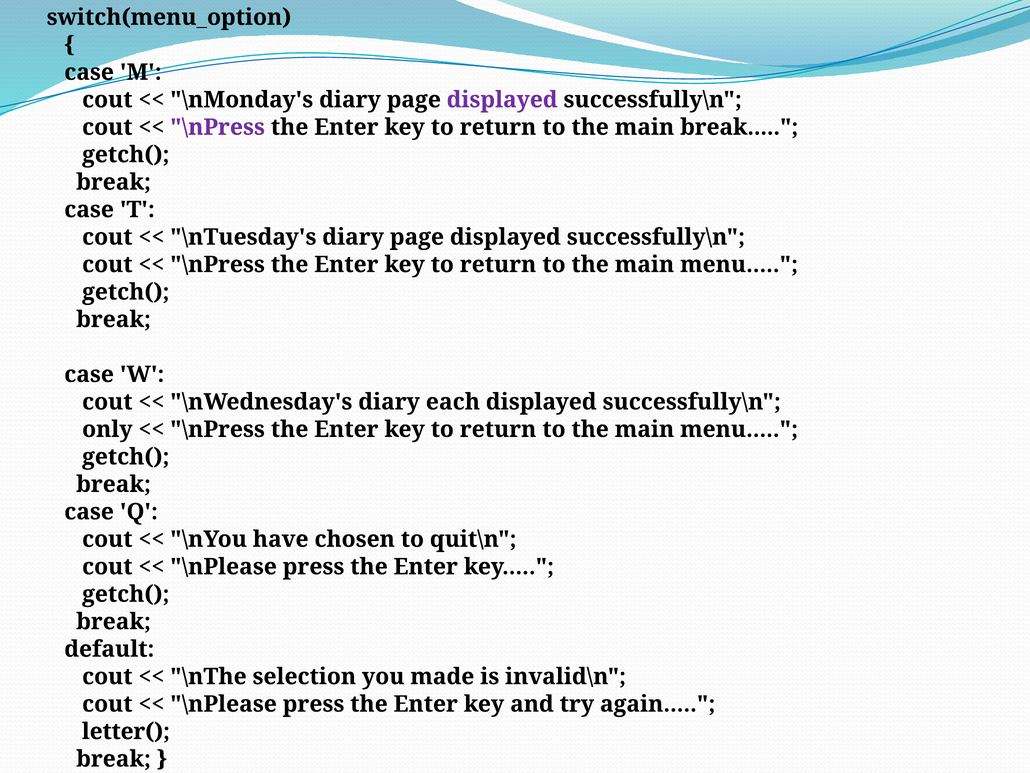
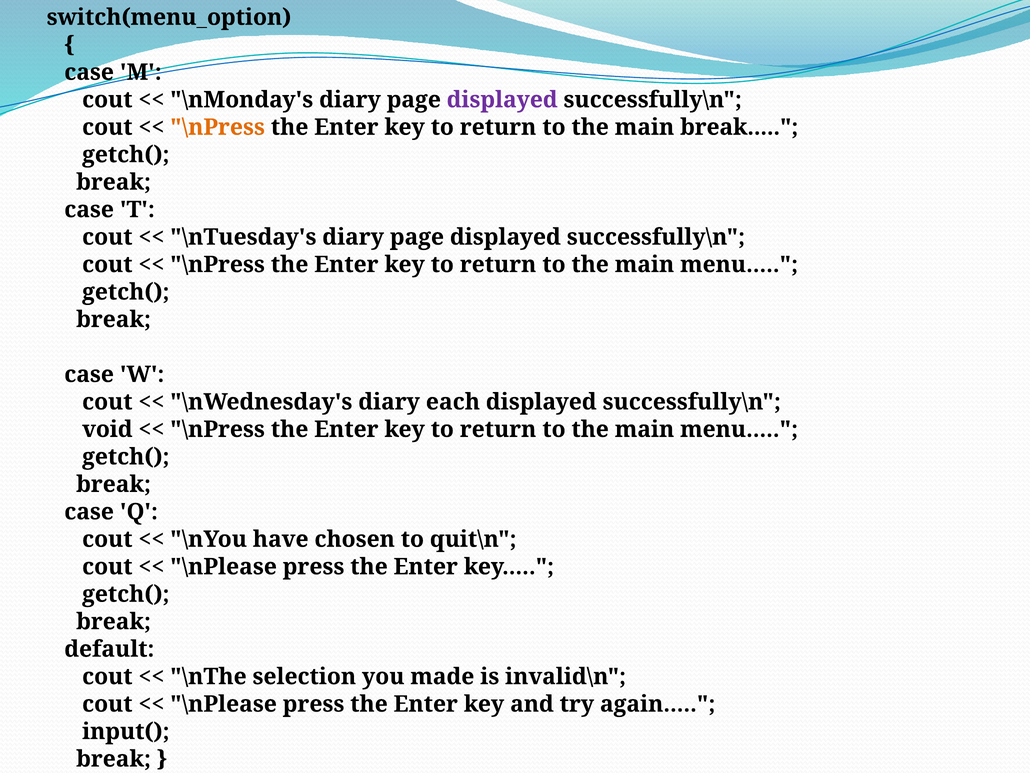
\nPress colour: purple -> orange (217, 127)
only: only -> void (107, 429)
letter(: letter( -> input( (126, 731)
